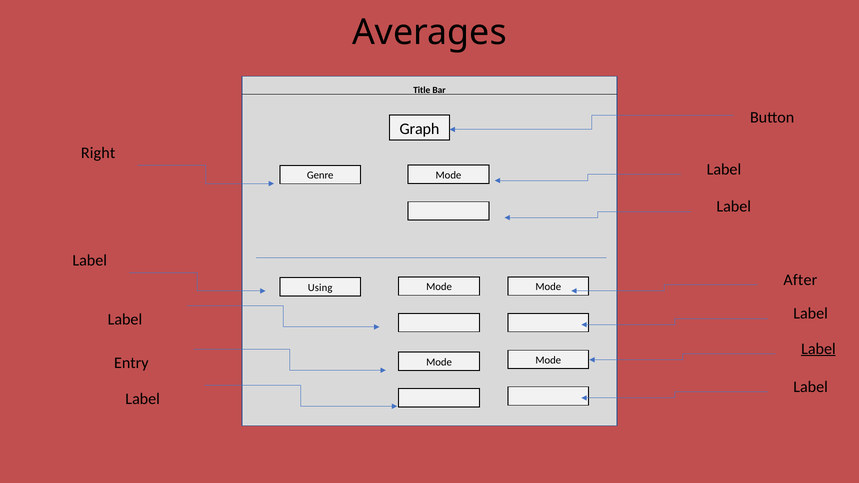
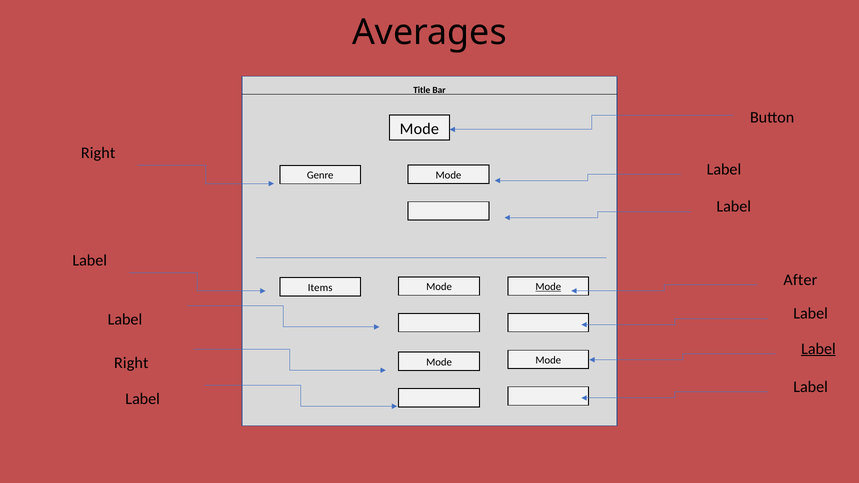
Graph: Graph -> Mode (419, 129)
Using: Using -> Items (320, 288)
Mode underline: none -> present (548, 287)
Entry: Entry -> Right (131, 363)
